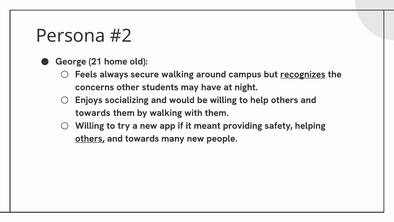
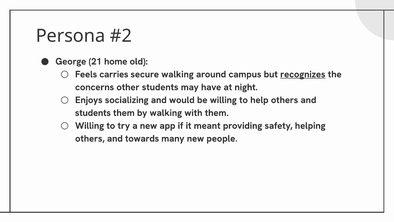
always: always -> carries (114, 74)
towards: towards -> students (93, 113)
others underline: present -> none (90, 138)
